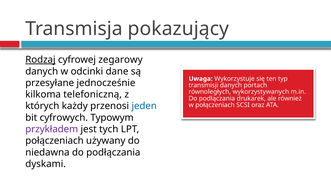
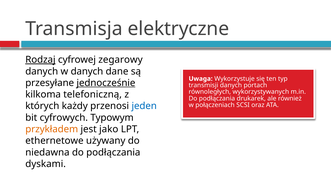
pokazujący: pokazujący -> elektryczne (178, 29)
w odcinki: odcinki -> danych (87, 71)
jednocześnie underline: none -> present (106, 83)
przykładem colour: purple -> orange (52, 129)
tych: tych -> jako (109, 129)
połączeniach: połączeniach -> ethernetowe (54, 141)
